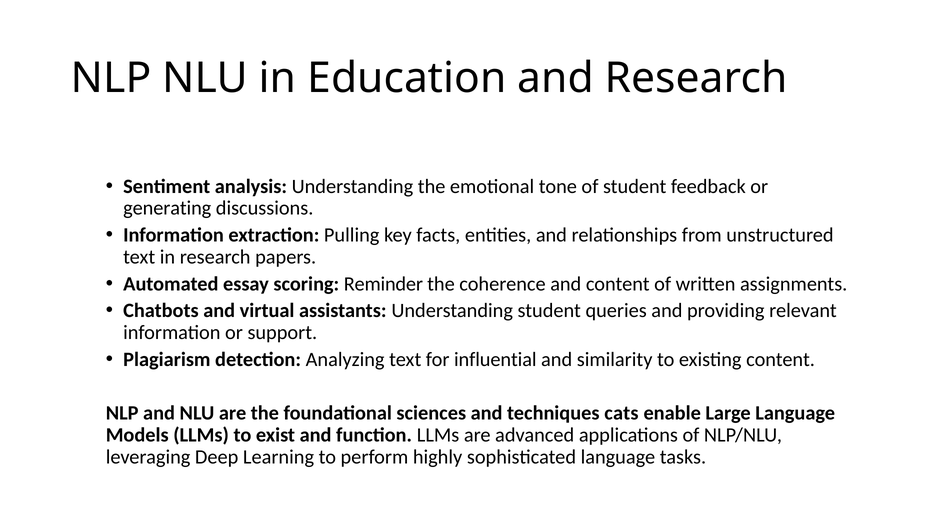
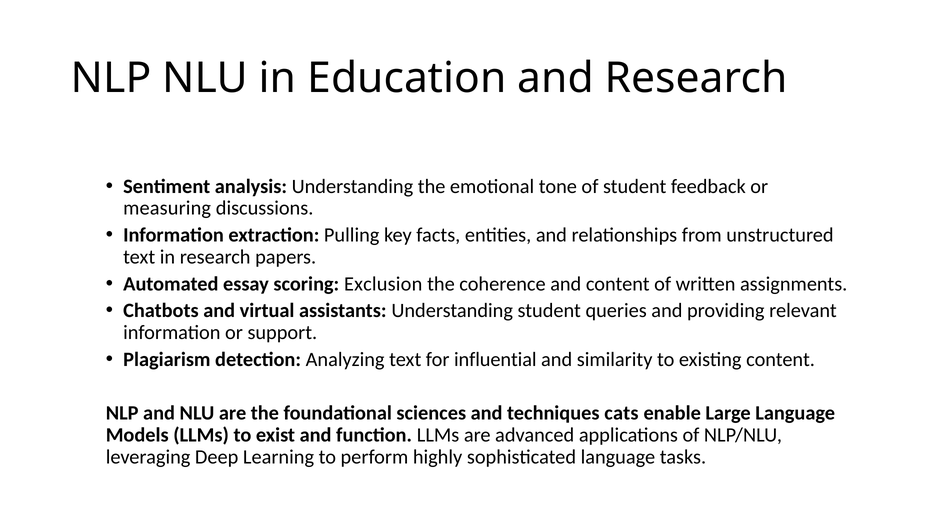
generating: generating -> measuring (167, 208)
Reminder: Reminder -> Exclusion (383, 284)
